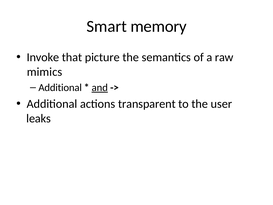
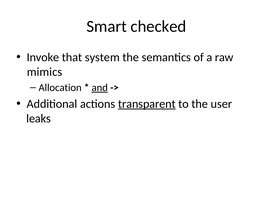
memory: memory -> checked (158, 26)
picture: picture -> system (102, 57)
Additional: Additional -> Allocation (60, 88)
transparent underline: none -> present (147, 104)
